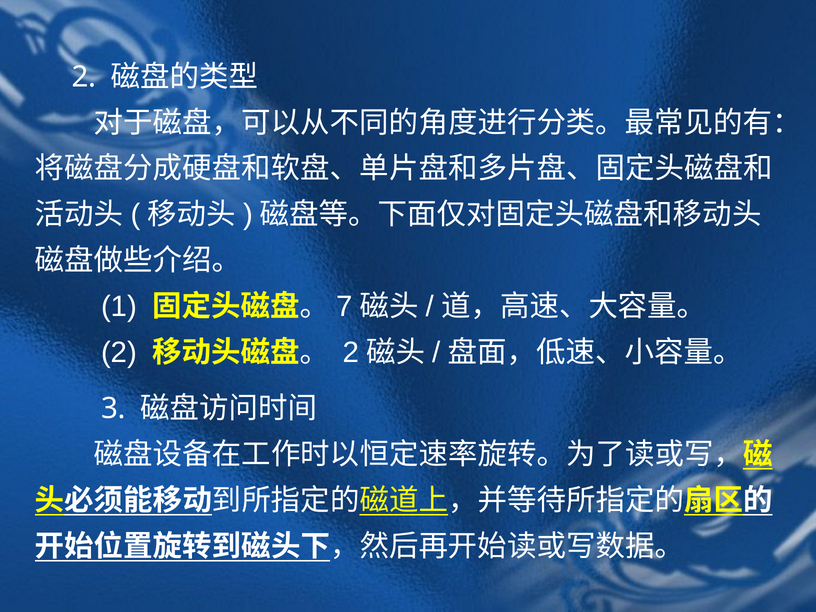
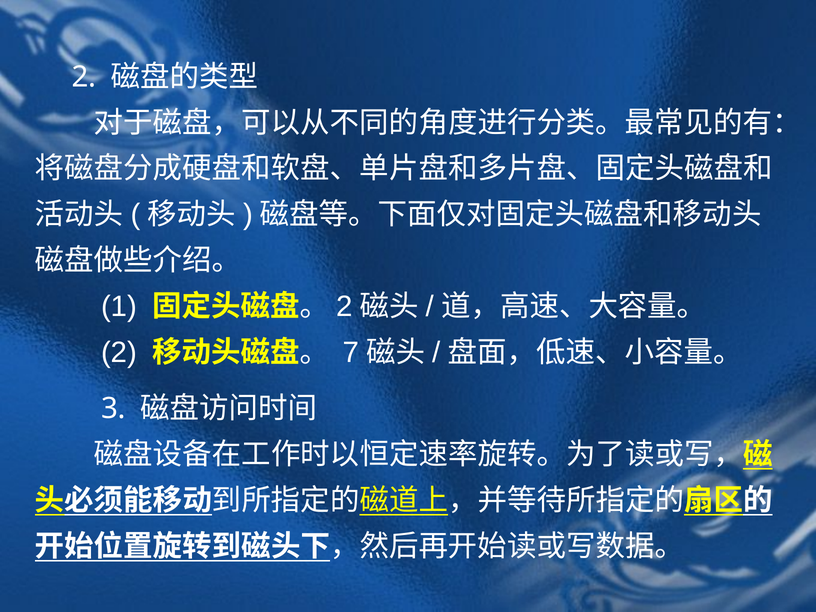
7: 7 -> 2 (345, 307)
2: 2 -> 7 (351, 352)
